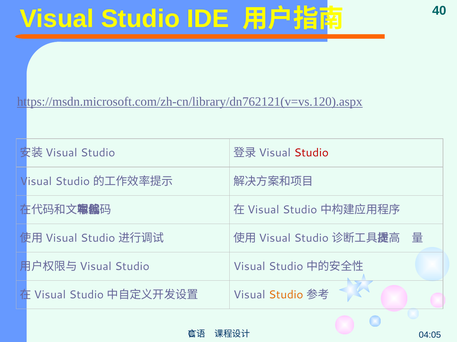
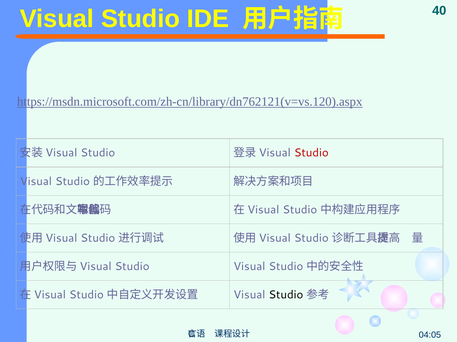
Studio colour: orange -> black (286, 295)
